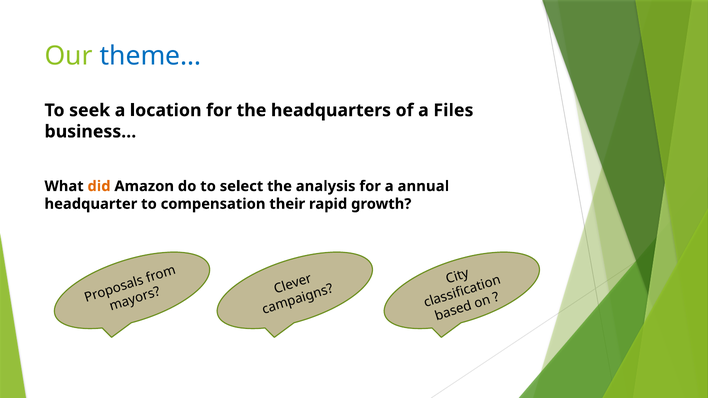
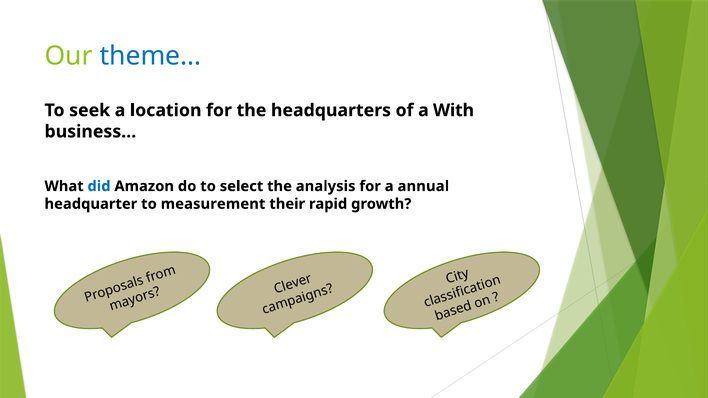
Files: Files -> With (454, 110)
did colour: orange -> blue (99, 186)
compensation: compensation -> measurement (213, 204)
